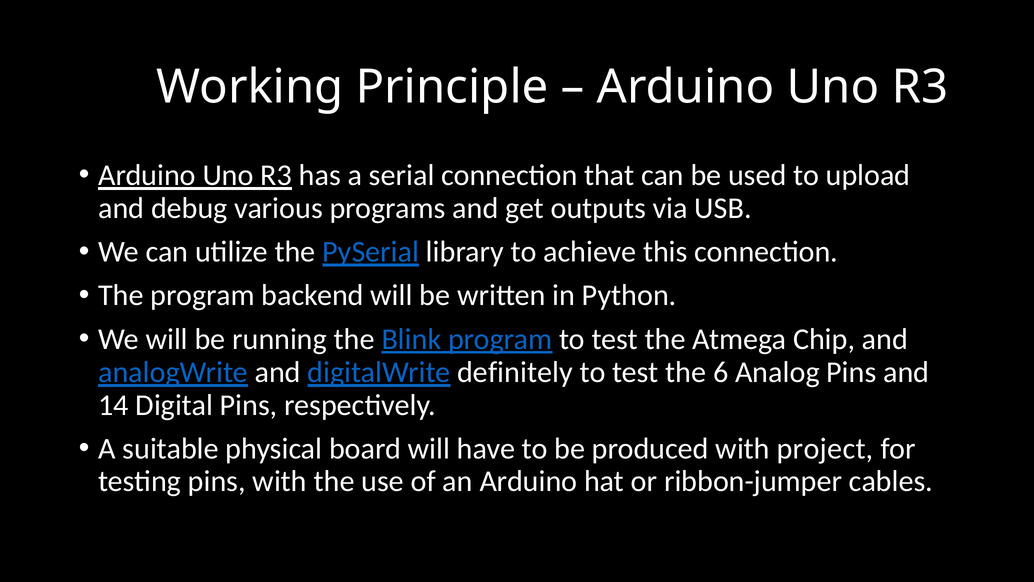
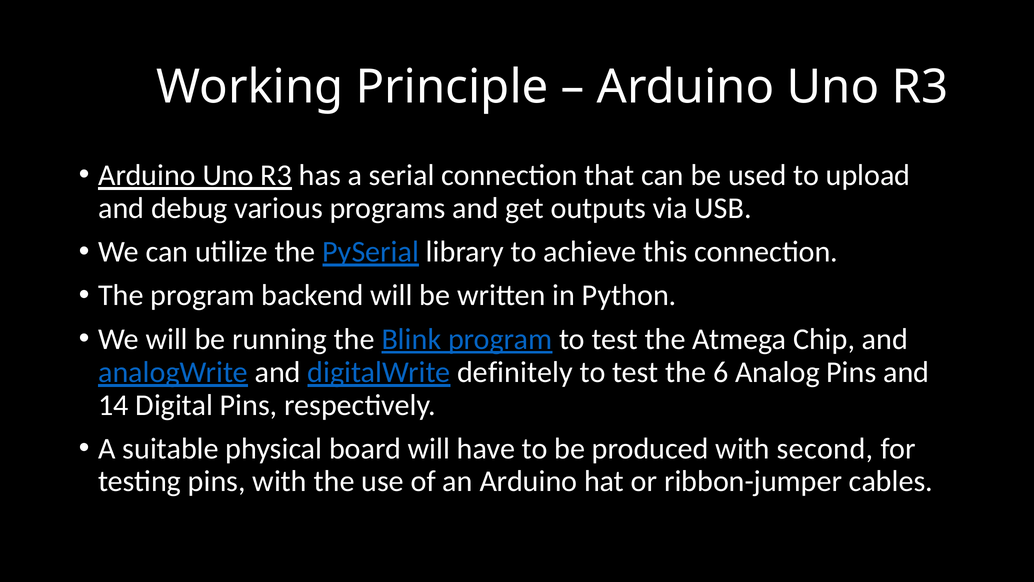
project: project -> second (825, 448)
